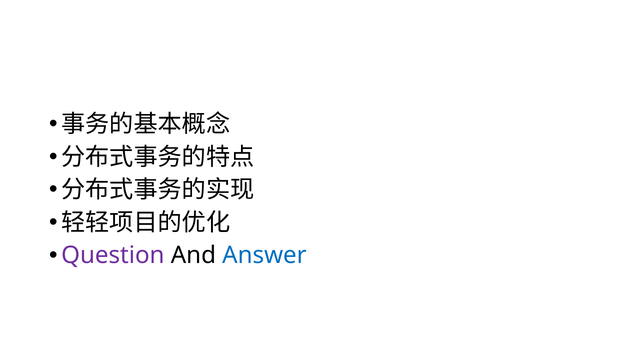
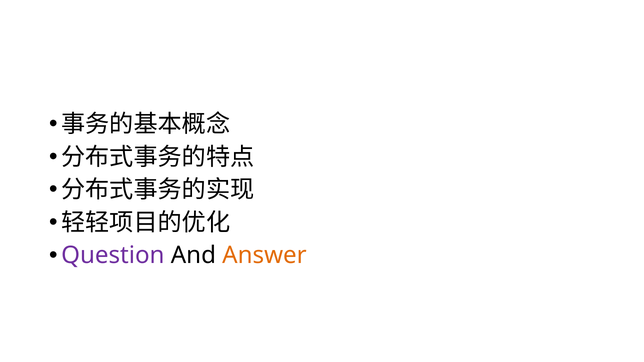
Answer colour: blue -> orange (264, 256)
